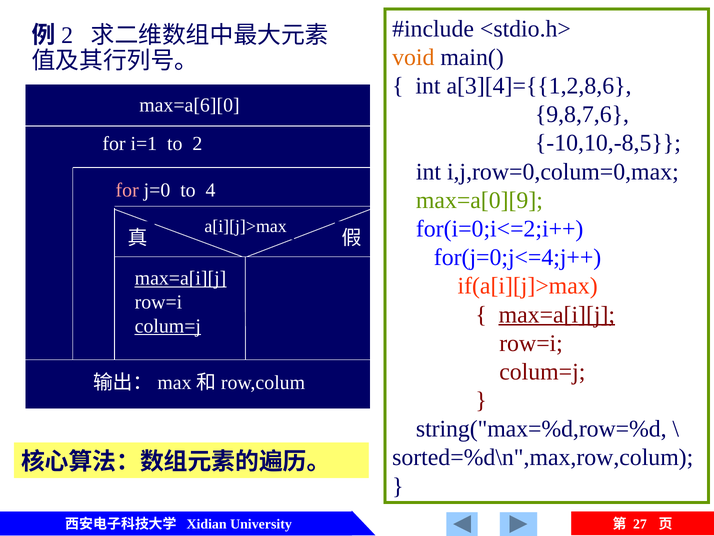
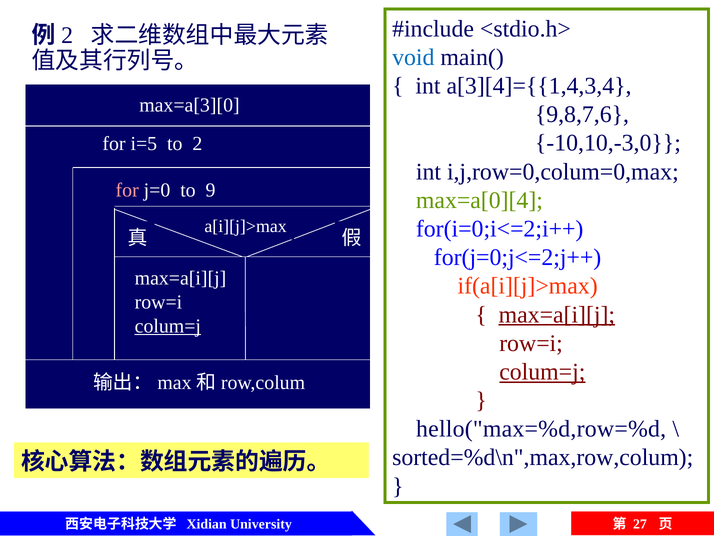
void colour: orange -> blue (413, 57)
a[3][4]={{1,2,8,6: a[3][4]={{1,2,8,6 -> a[3][4]={{1,4,3,4 (539, 86)
max=a[6][0: max=a[6][0 -> max=a[3][0 (189, 105)
-10,10,-8,5: -10,10,-8,5 -> -10,10,-3,0 (608, 143)
i=1: i=1 -> i=5 (144, 144)
4: 4 -> 9 (211, 190)
max=a[0][9: max=a[0][9 -> max=a[0][4 (479, 200)
for(j=0;j<=4;j++: for(j=0;j<=4;j++ -> for(j=0;j<=2;j++ (518, 257)
max=a[i][j underline: present -> none (181, 278)
colum=j underline: none -> present (542, 371)
string("max=%d,row=%d: string("max=%d,row=%d -> hello("max=%d,row=%d (541, 429)
